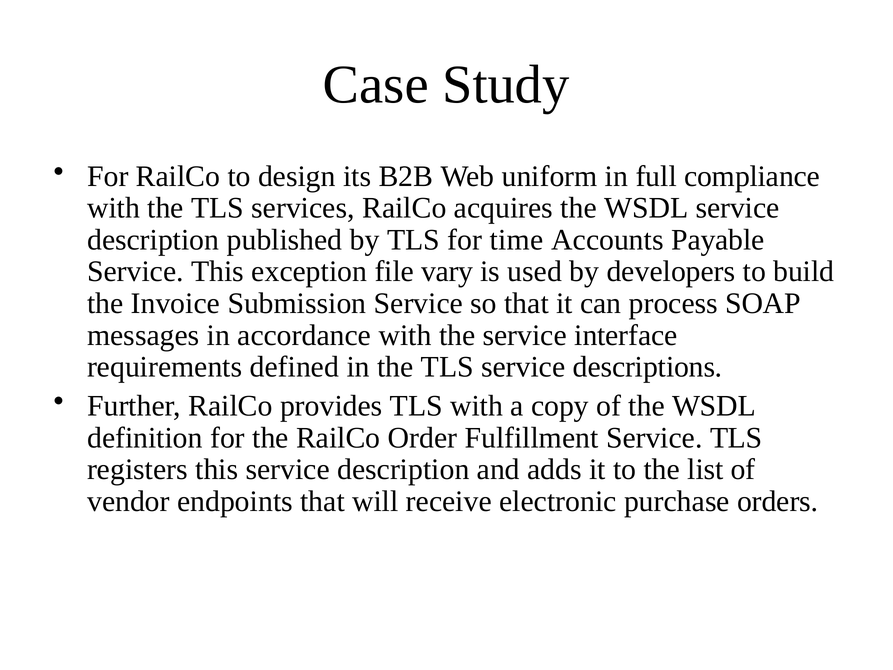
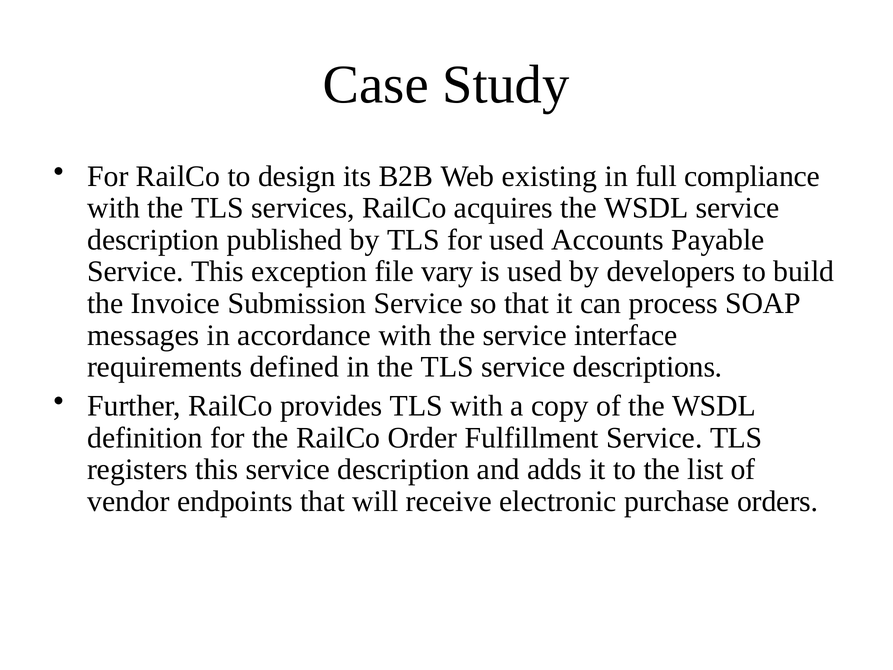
uniform: uniform -> existing (549, 176)
for time: time -> used (517, 240)
